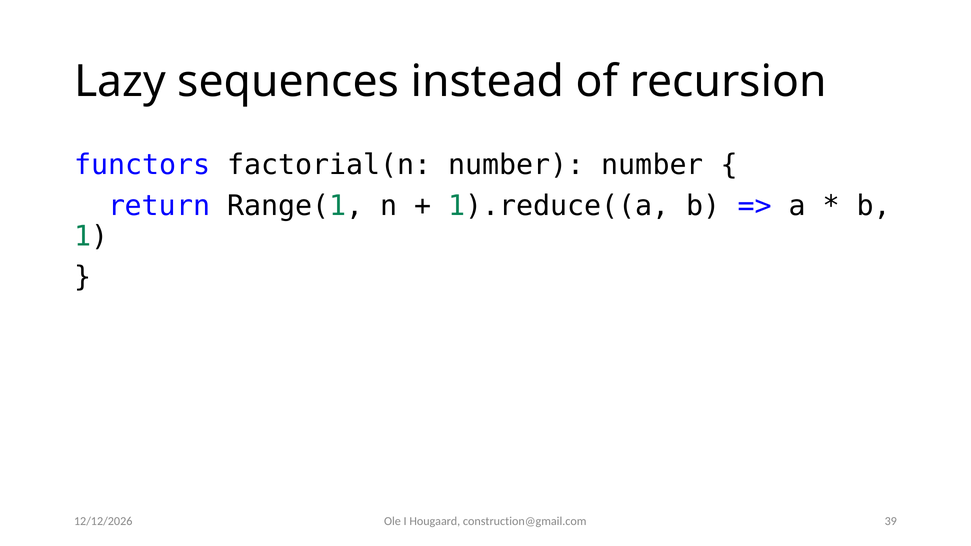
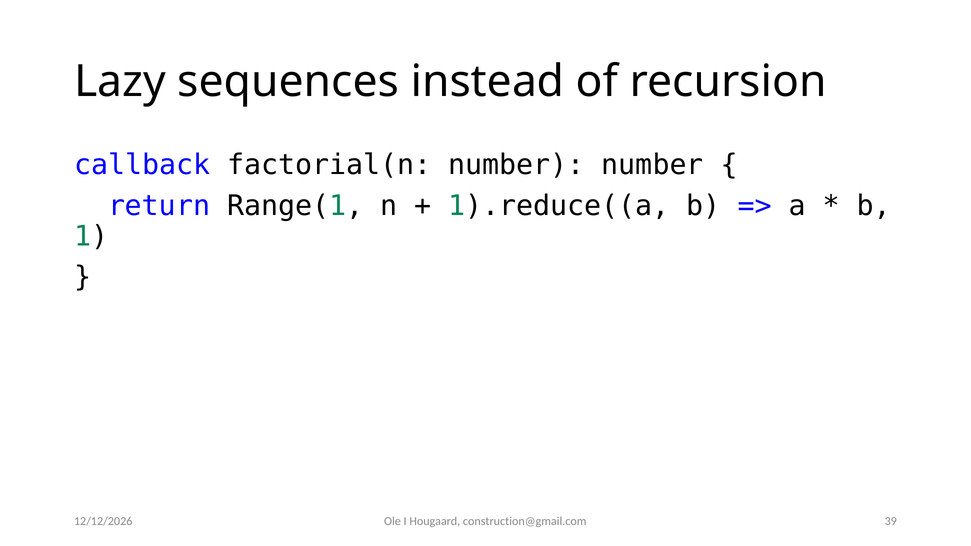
functors: functors -> callback (142, 165)
